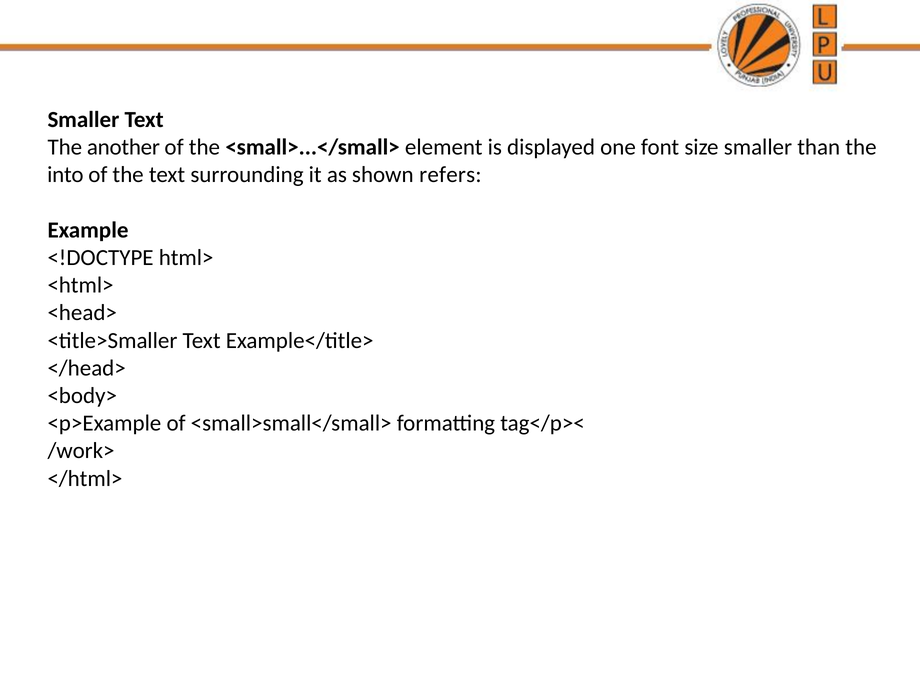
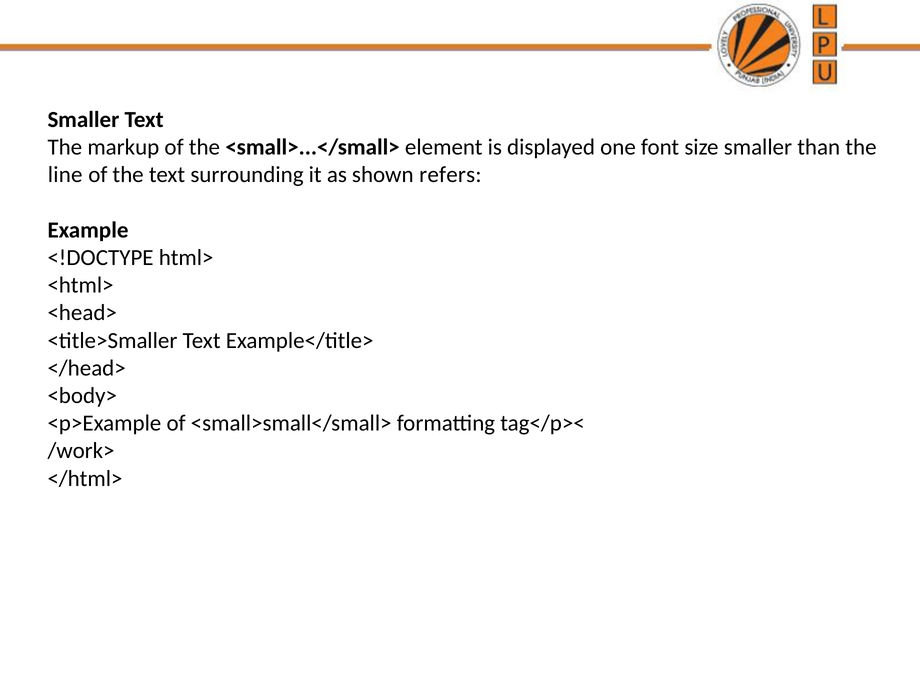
another: another -> markup (123, 147)
into: into -> line (65, 175)
